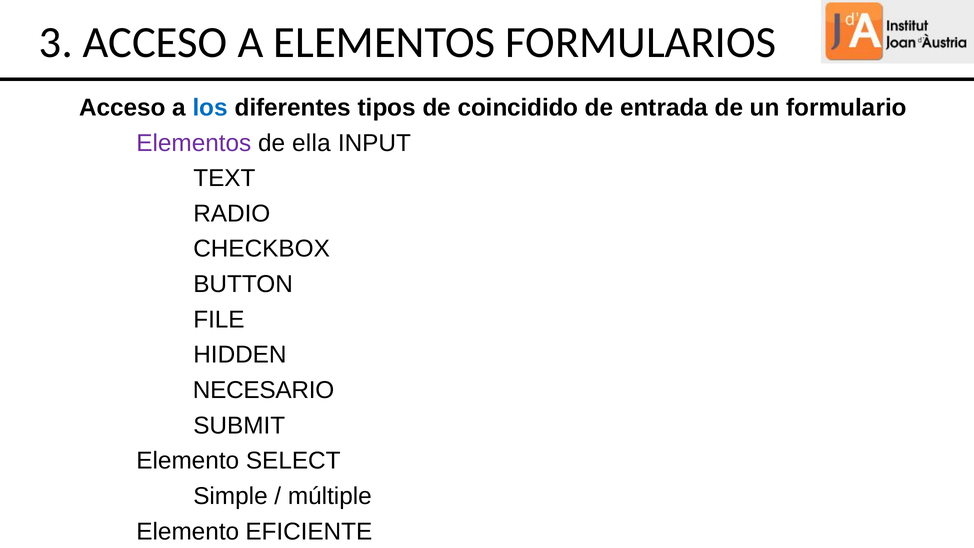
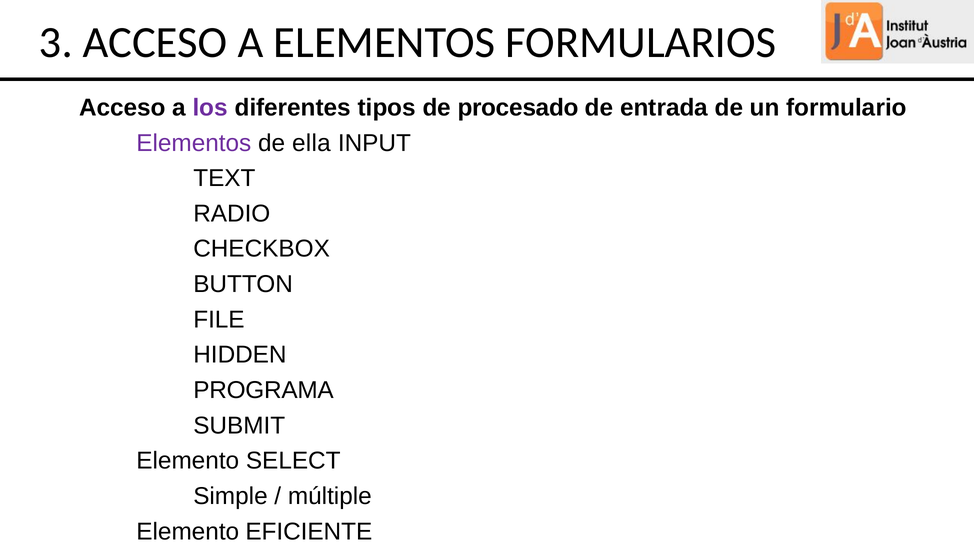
los colour: blue -> purple (210, 108)
coincidido: coincidido -> procesado (518, 108)
NECESARIO: NECESARIO -> PROGRAMA (263, 390)
